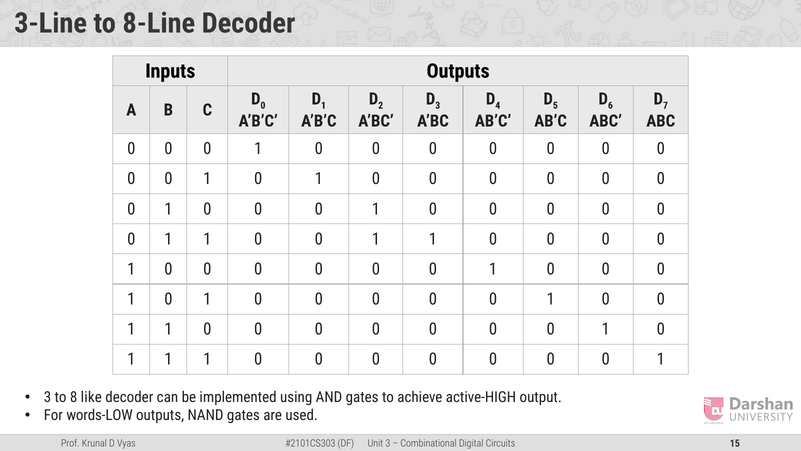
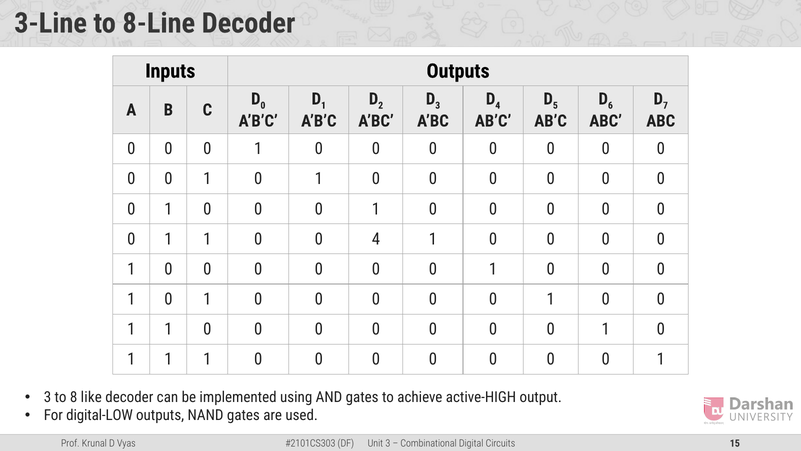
1: 1 -> 4 (376, 239)
words-LOW: words-LOW -> digital-LOW (100, 415)
